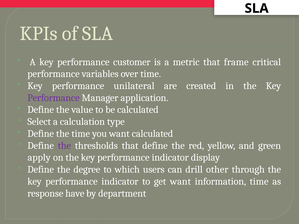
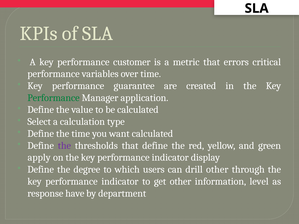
frame: frame -> errors (236, 62)
unilateral: unilateral -> guarantee (134, 86)
Performance colour: purple -> green (54, 98)
get want: want -> other (181, 182)
information time: time -> level (259, 182)
